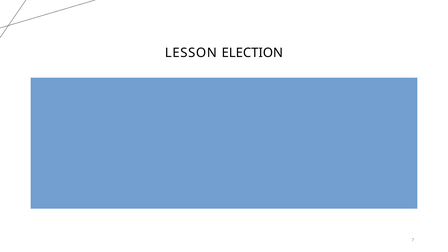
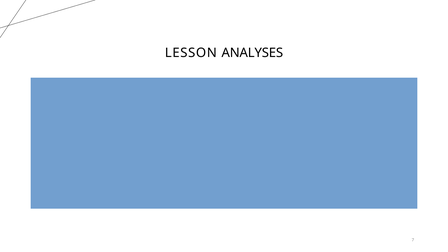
ELECTION: ELECTION -> ANALYSES (252, 53)
